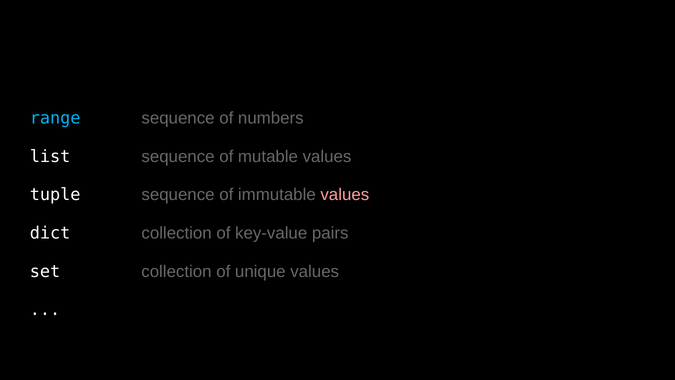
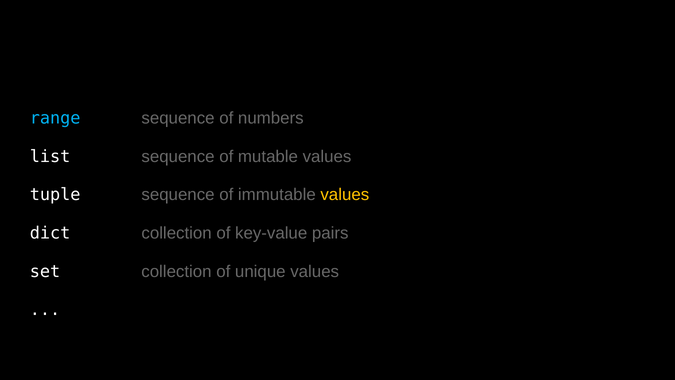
values colour: pink -> yellow (345, 195)
